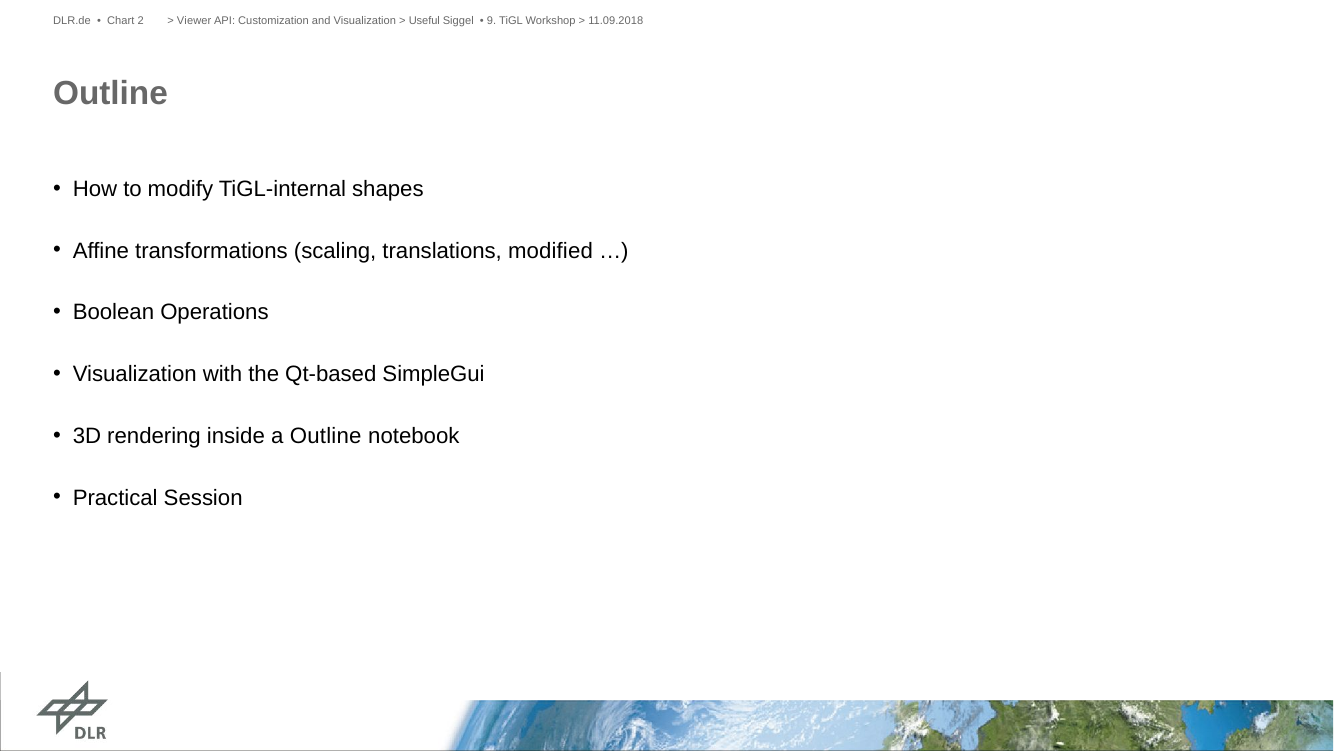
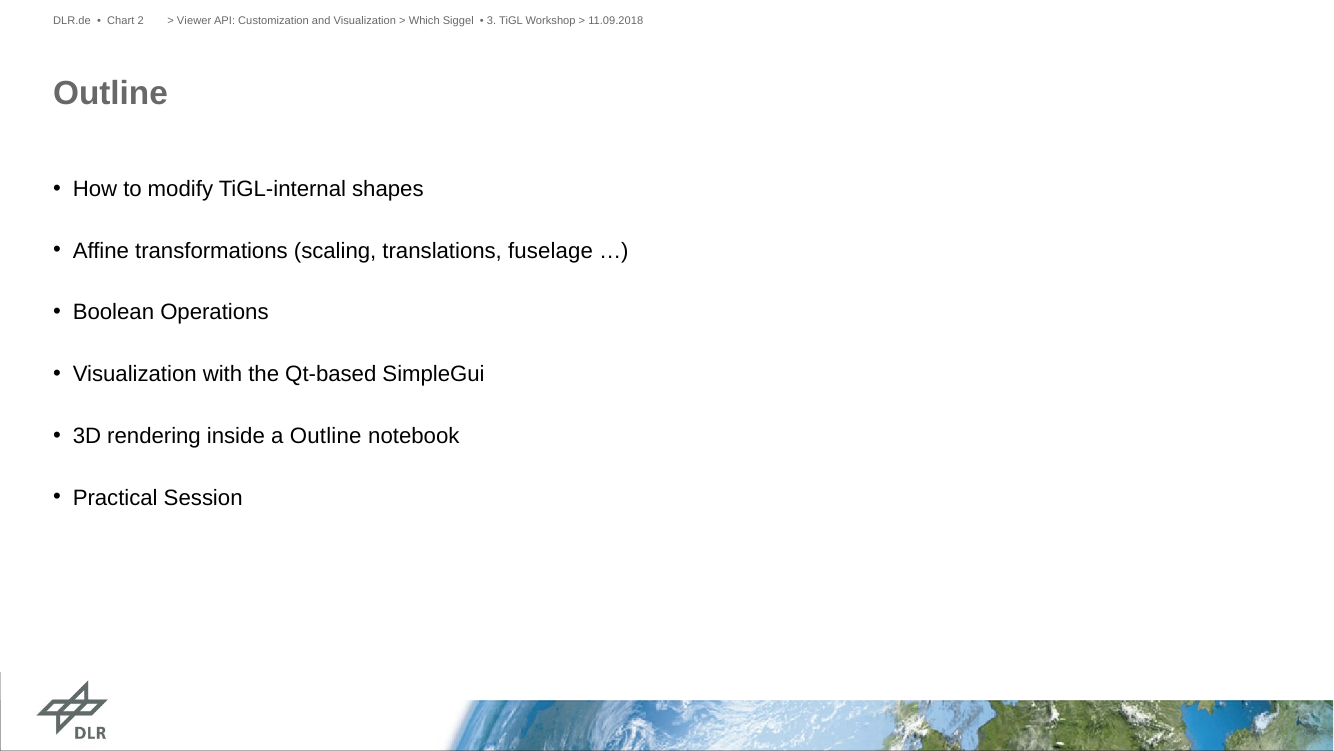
Useful: Useful -> Which (424, 21)
9: 9 -> 3 (492, 21)
modified: modified -> fuselage (550, 251)
